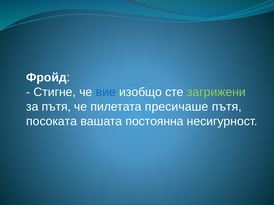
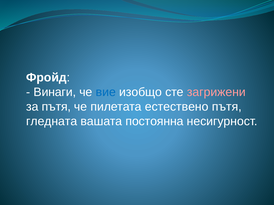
Стигне: Стигне -> Винаги (55, 92)
загрижени colour: light green -> pink (216, 92)
пресичаше: пресичаше -> естествено (177, 107)
посоката: посоката -> гледната (52, 122)
